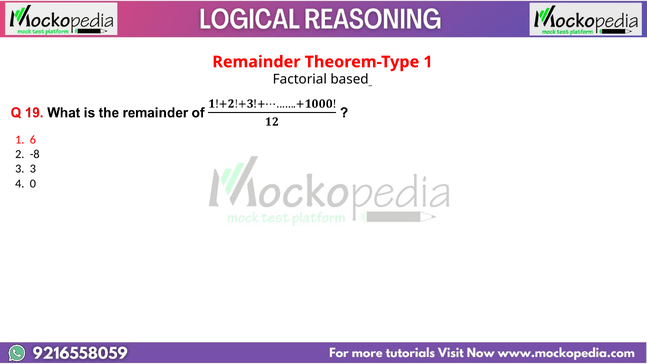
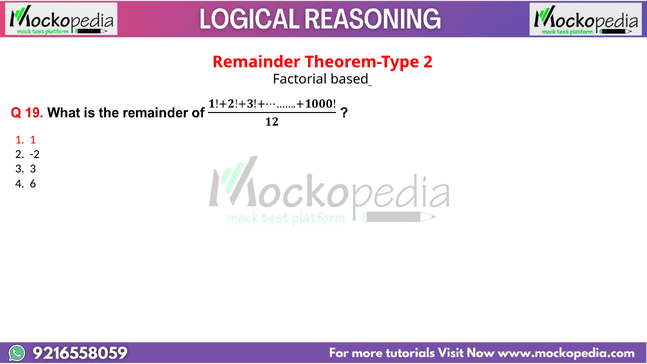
Theorem-Type 1: 1 -> 2 (428, 62)
1 6: 6 -> 1 (33, 140)
-8: -8 -> -2 (35, 154)
0: 0 -> 6 (33, 183)
